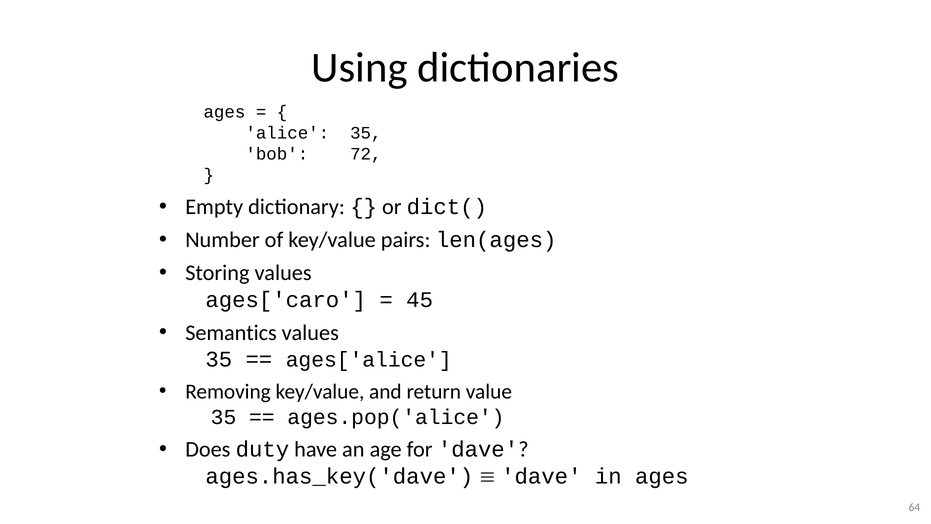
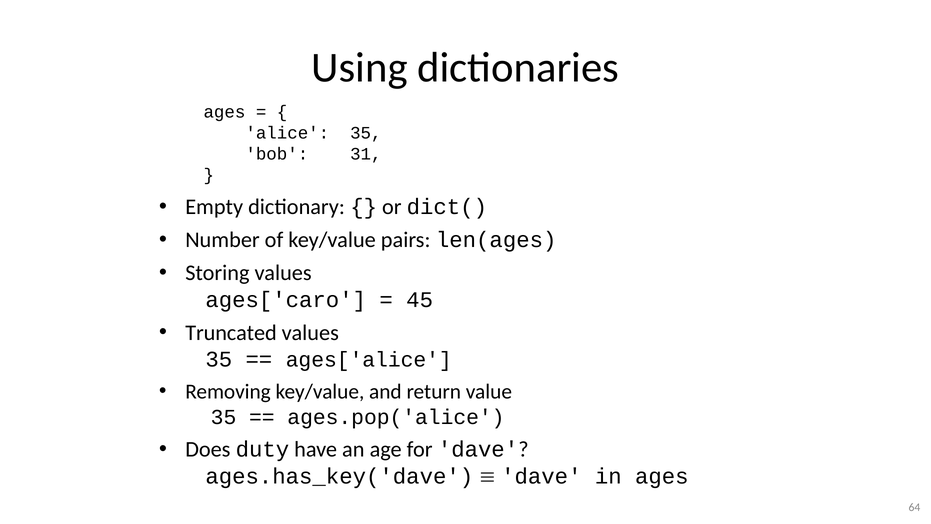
72: 72 -> 31 (366, 154)
Semantics: Semantics -> Truncated (231, 333)
